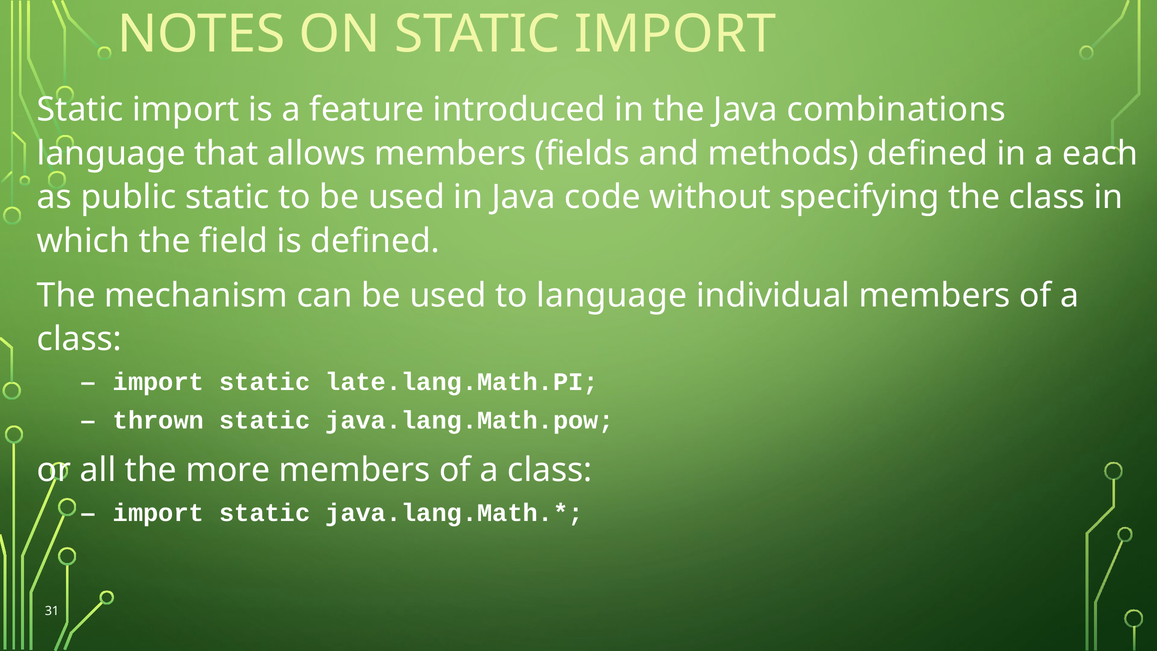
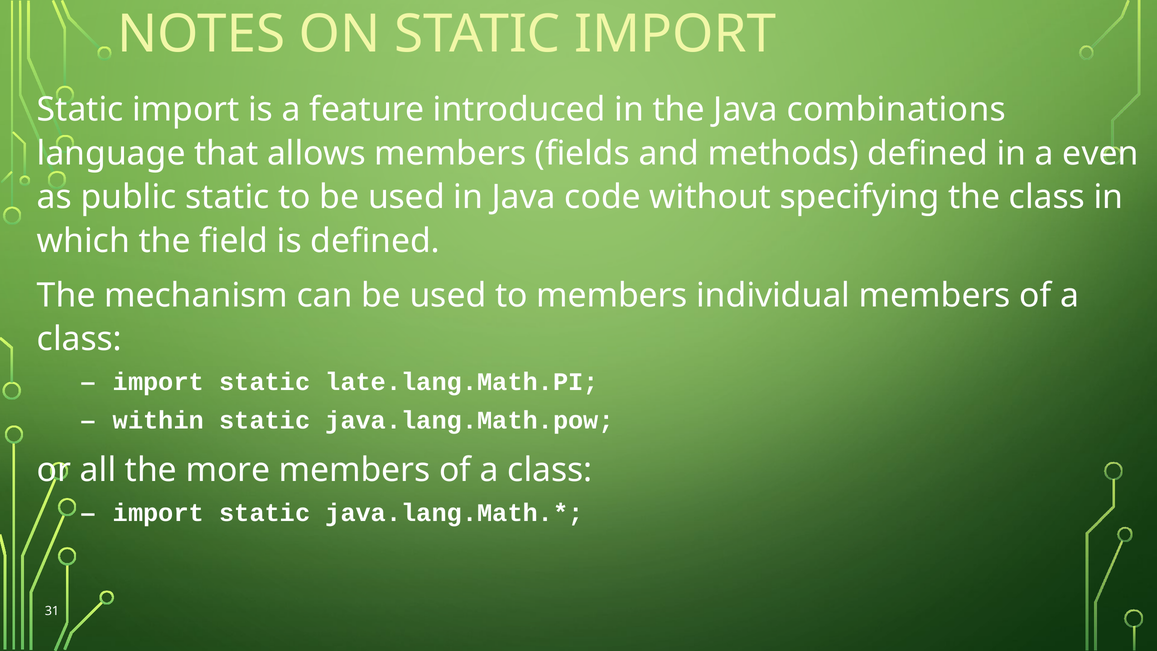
each: each -> even (1101, 153)
to language: language -> members (612, 295)
thrown: thrown -> within (158, 420)
